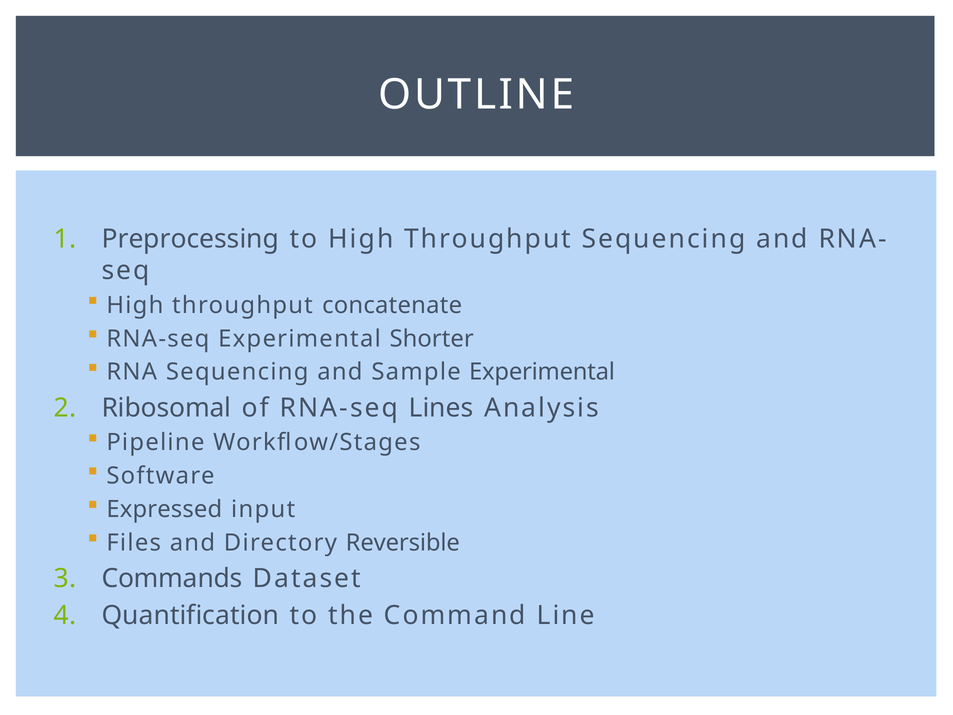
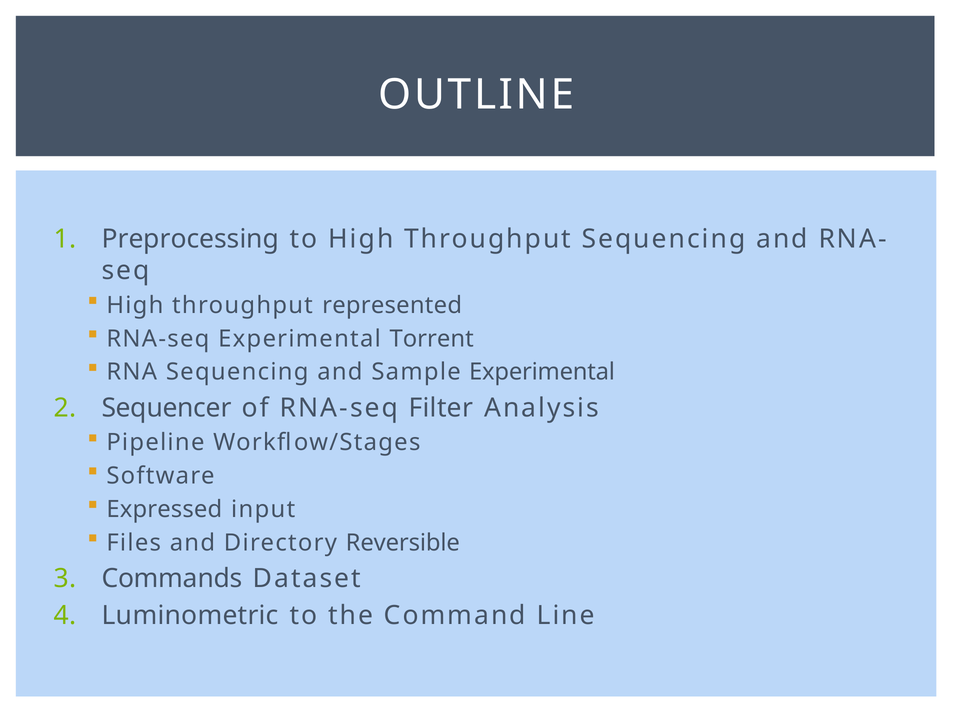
concatenate: concatenate -> represented (392, 305)
Shorter: Shorter -> Torrent (432, 339)
Ribosomal: Ribosomal -> Sequencer (166, 408)
Lines: Lines -> Filter (441, 408)
Quantification: Quantification -> Luminometric (190, 615)
